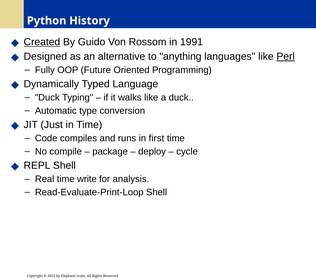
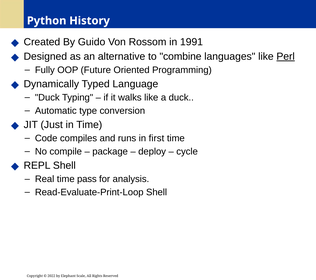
Created underline: present -> none (42, 42)
anything: anything -> combine (181, 56)
write: write -> pass (87, 179)
